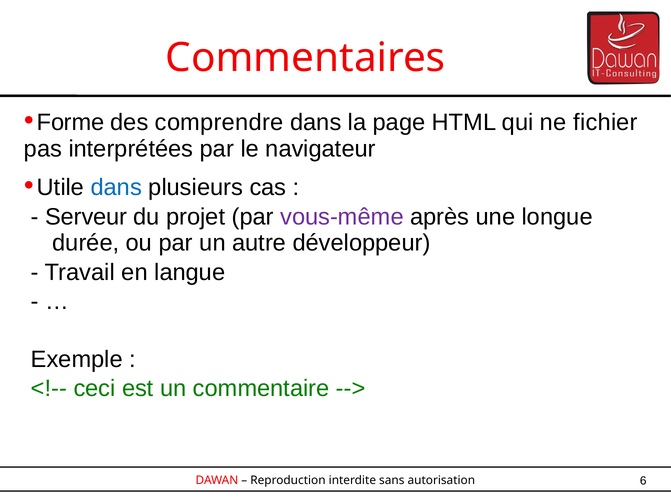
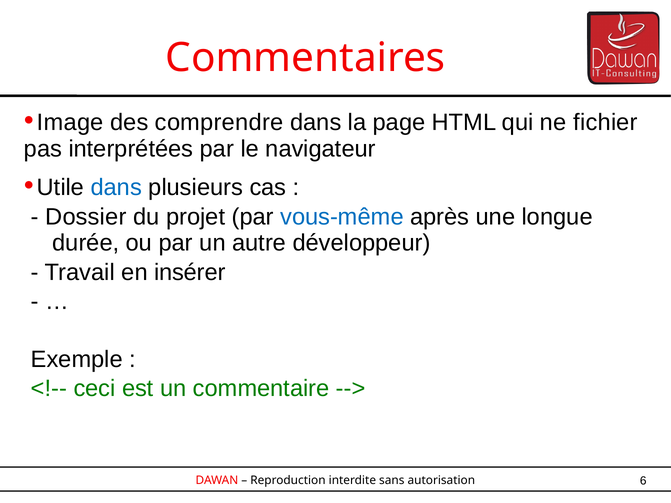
Forme: Forme -> Image (70, 123)
Serveur: Serveur -> Dossier (86, 217)
vous-même colour: purple -> blue (342, 217)
langue: langue -> insérer (190, 272)
